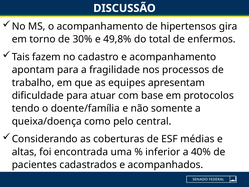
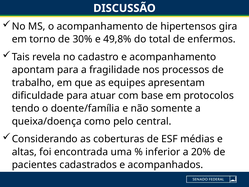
fazem: fazem -> revela (46, 57)
40%: 40% -> 20% (201, 152)
